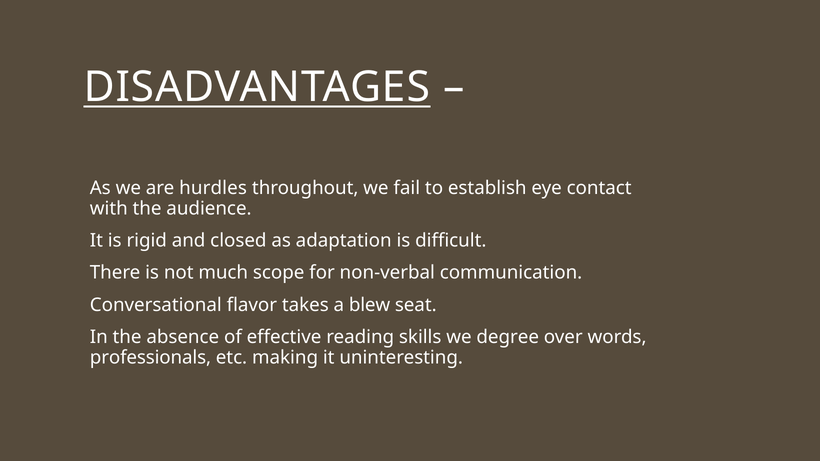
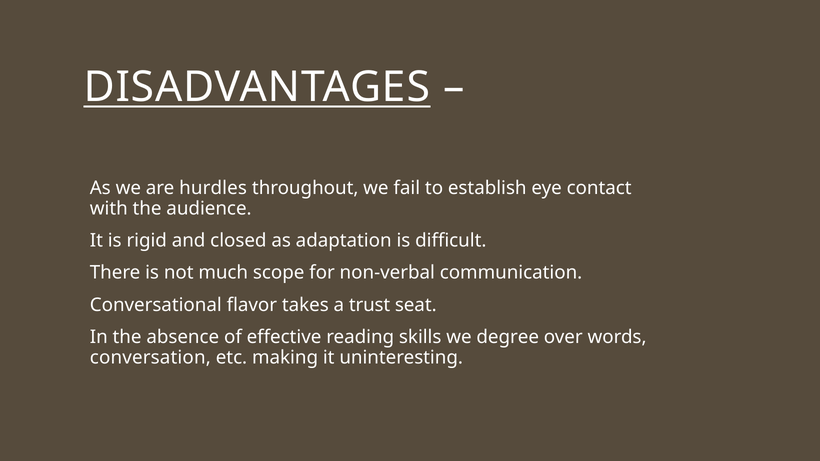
blew: blew -> trust (370, 305)
professionals: professionals -> conversation (150, 358)
